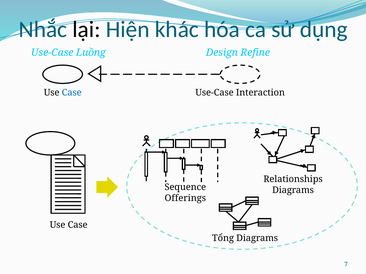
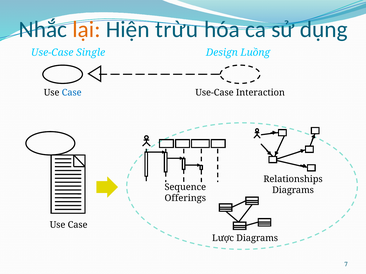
lại colour: black -> orange (86, 29)
khác: khác -> trừu (177, 29)
Luồng: Luồng -> Single (91, 53)
Refine: Refine -> Luồng (255, 53)
Tổng: Tổng -> Lược (223, 239)
